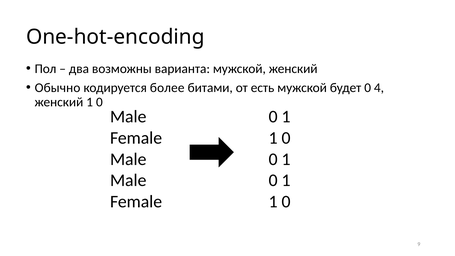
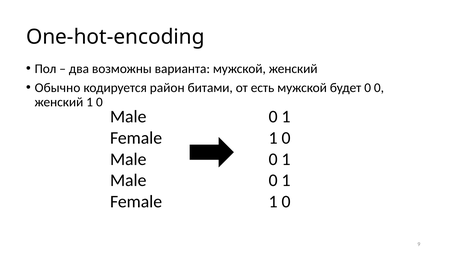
более: более -> район (167, 88)
будет 0 4: 4 -> 0 (379, 88)
